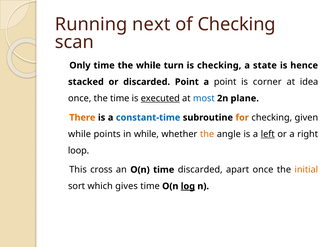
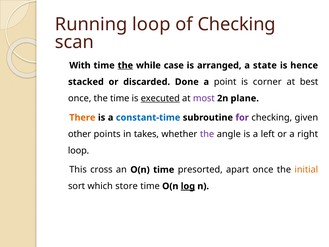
Running next: next -> loop (151, 24)
Only: Only -> With (80, 65)
the underline: none -> present (125, 65)
turn: turn -> case (174, 65)
is checking: checking -> arranged (219, 65)
discarded Point: Point -> Done (187, 82)
idea: idea -> best (309, 82)
most colour: blue -> purple (204, 98)
for colour: orange -> purple (242, 117)
while: while -> other (80, 134)
in while: while -> takes (146, 134)
the colour: orange -> purple (207, 134)
left underline: present -> none (268, 134)
time discarded: discarded -> presorted (200, 170)
gives: gives -> store (127, 186)
